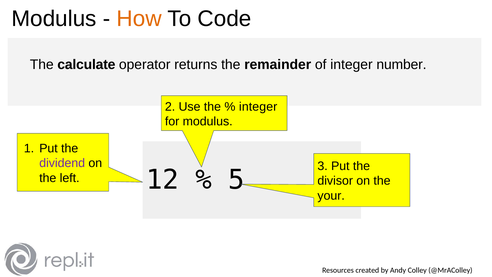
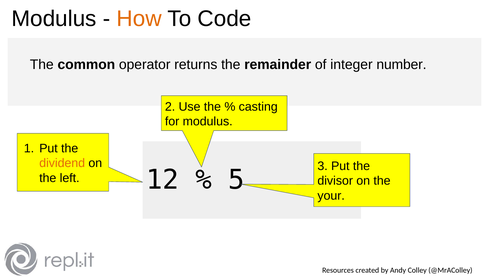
calculate: calculate -> common (86, 64)
integer: integer -> casting (258, 107)
dividend colour: purple -> orange (62, 163)
